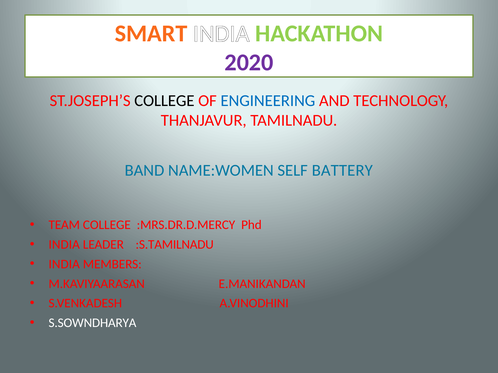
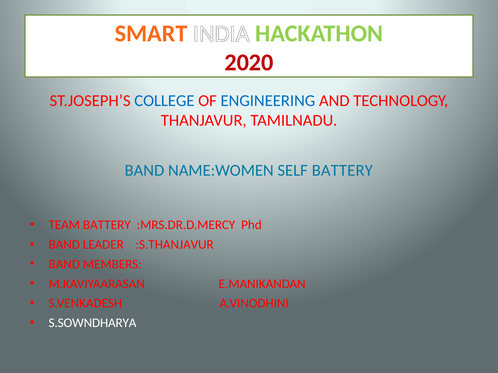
2020 colour: purple -> red (249, 63)
COLLEGE colour: black -> blue (164, 101)
TEAM COLLEGE: COLLEGE -> BATTERY (107, 225)
INDIA: INDIA -> BAND (64, 245)
:S.TAMILNADU: :S.TAMILNADU -> :S.THANJAVUR (175, 245)
INDIA: INDIA -> BAND (64, 264)
